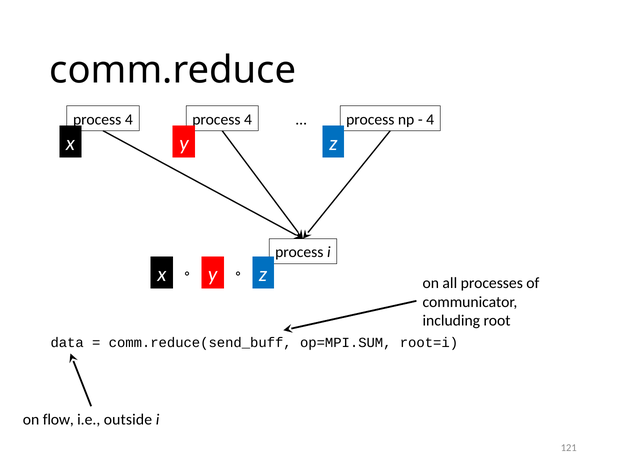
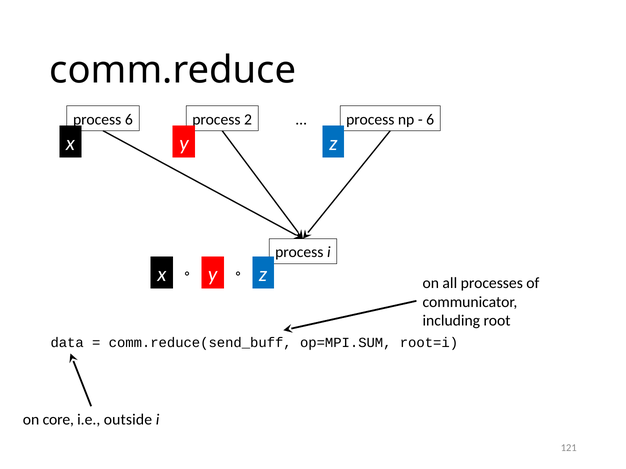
4: 4 -> 6 (129, 119)
4: 4 -> 2 (248, 119)
4: 4 -> 6 (430, 119)
flow: flow -> core (58, 420)
